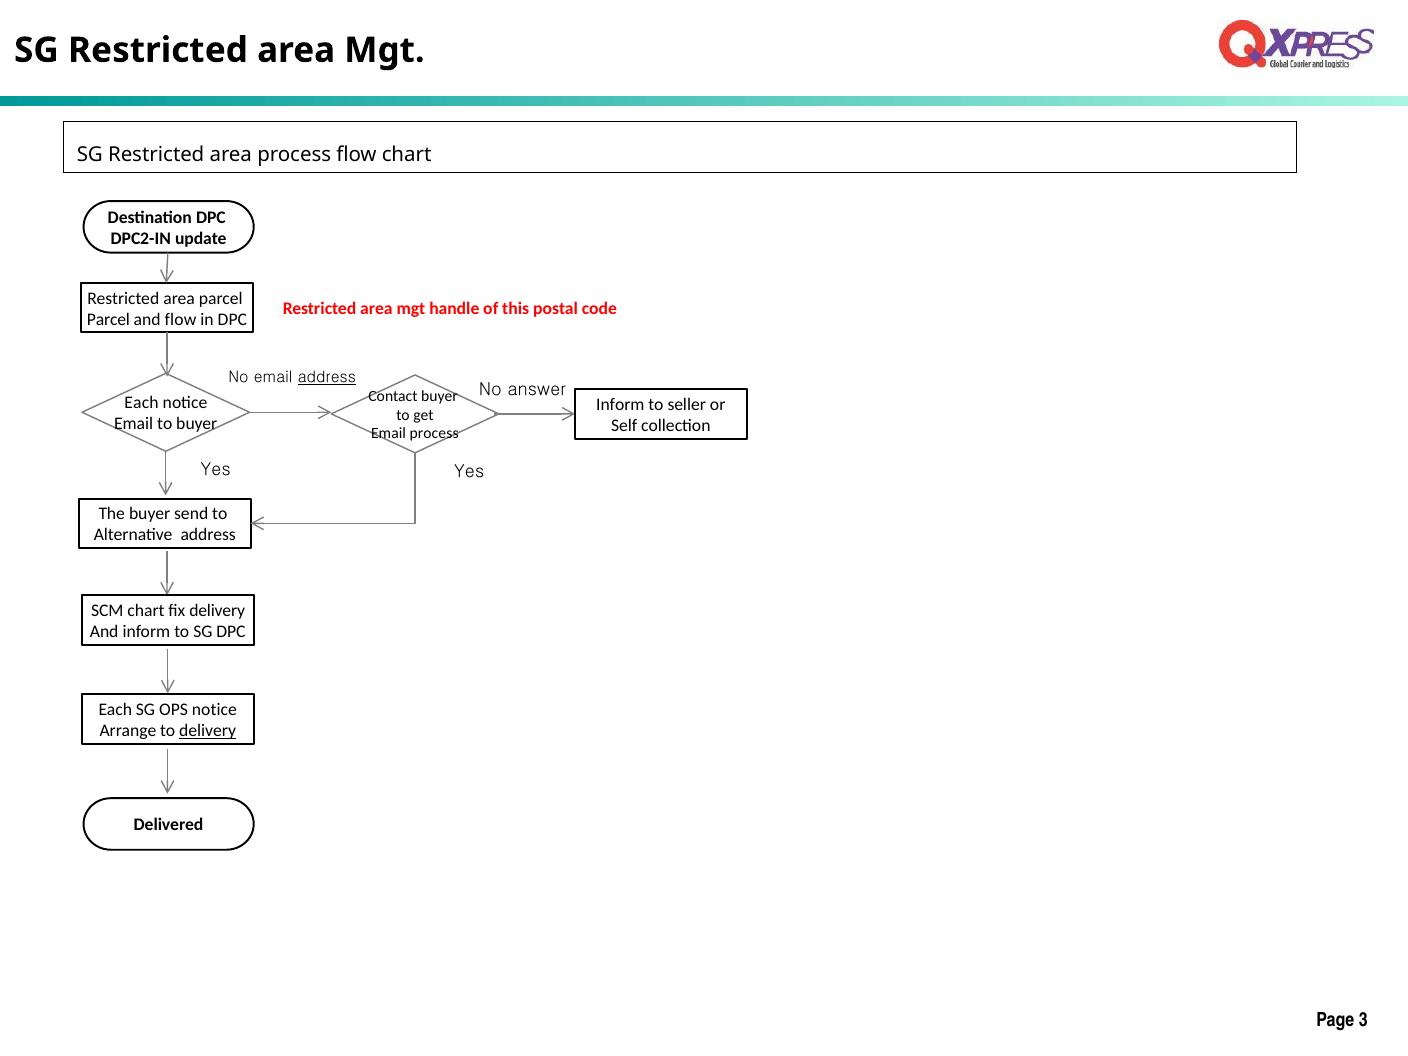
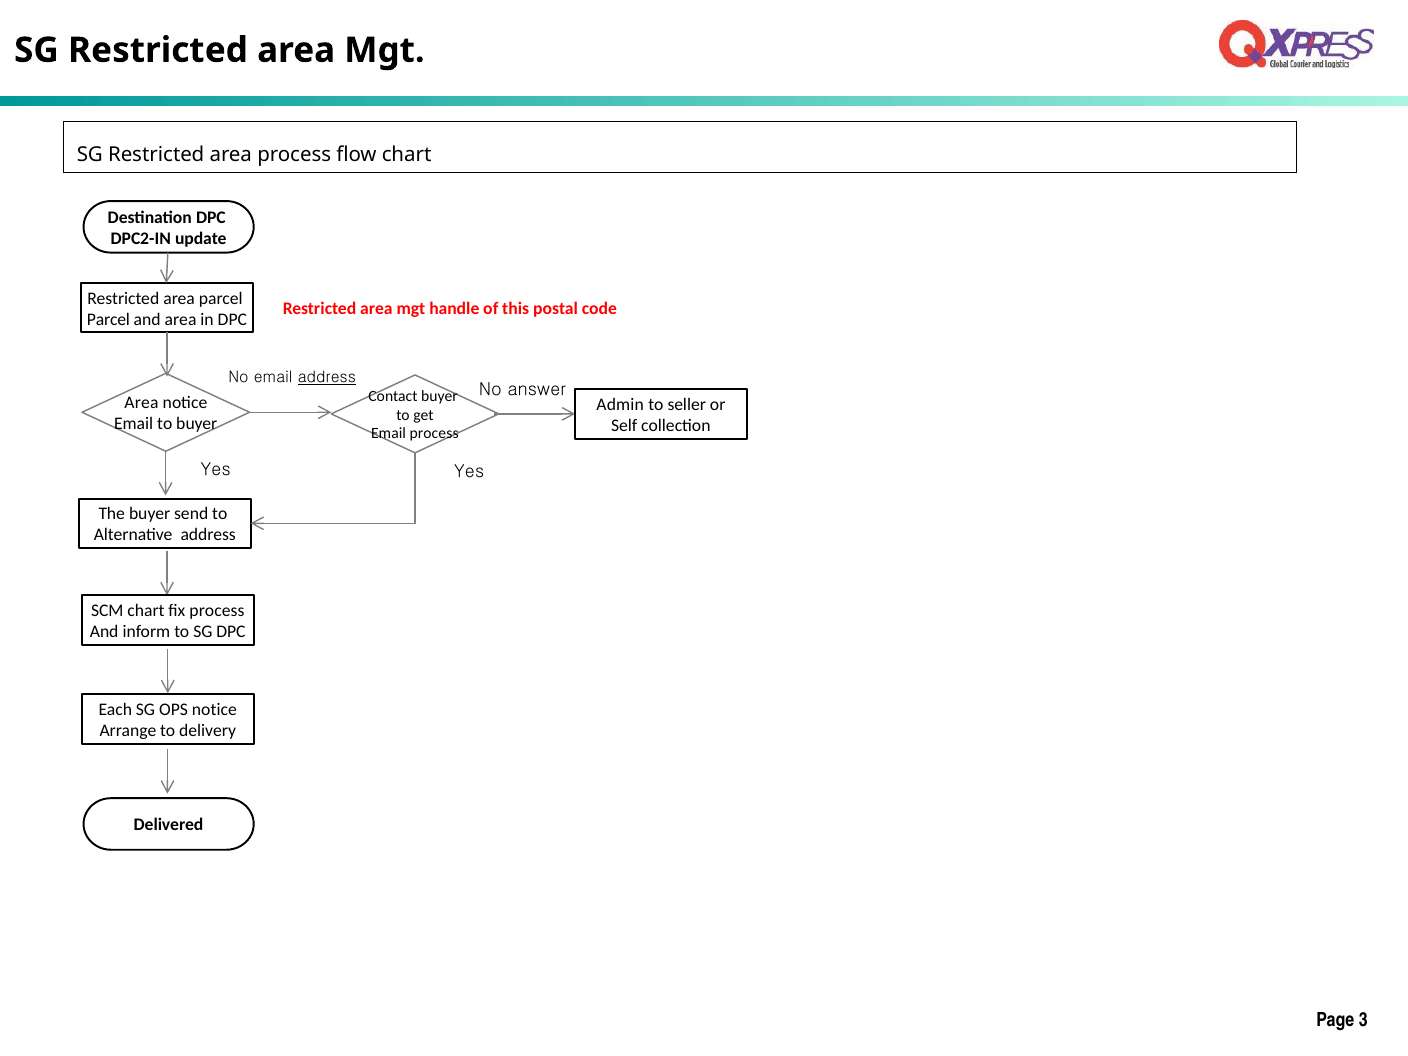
and flow: flow -> area (181, 320)
Each: Each -> Area (142, 403)
Inform: Inform -> Admin (620, 404)
fix delivery: delivery -> process (217, 611)
delivery underline: present -> none (208, 731)
